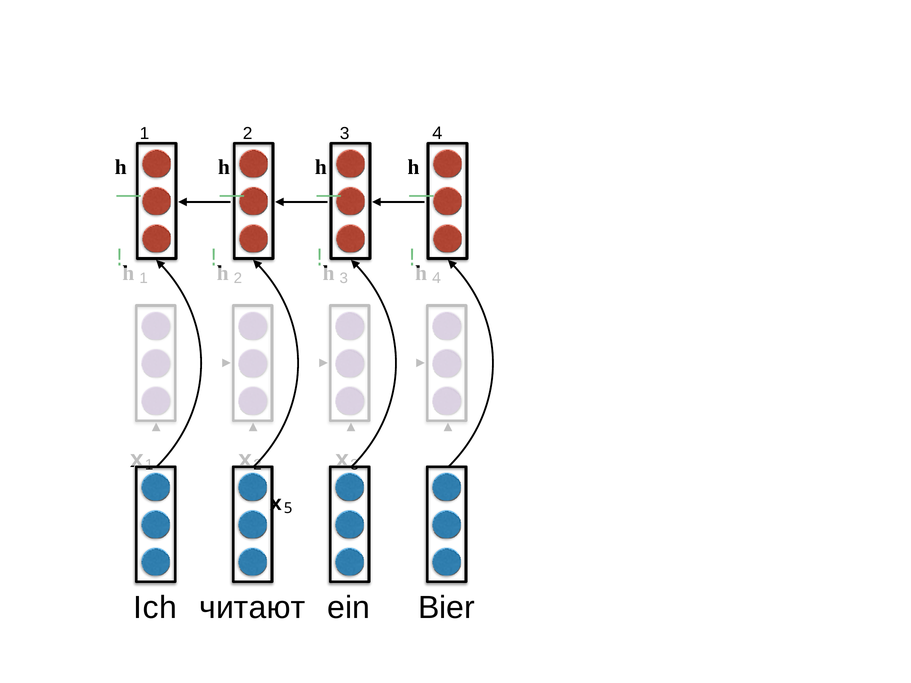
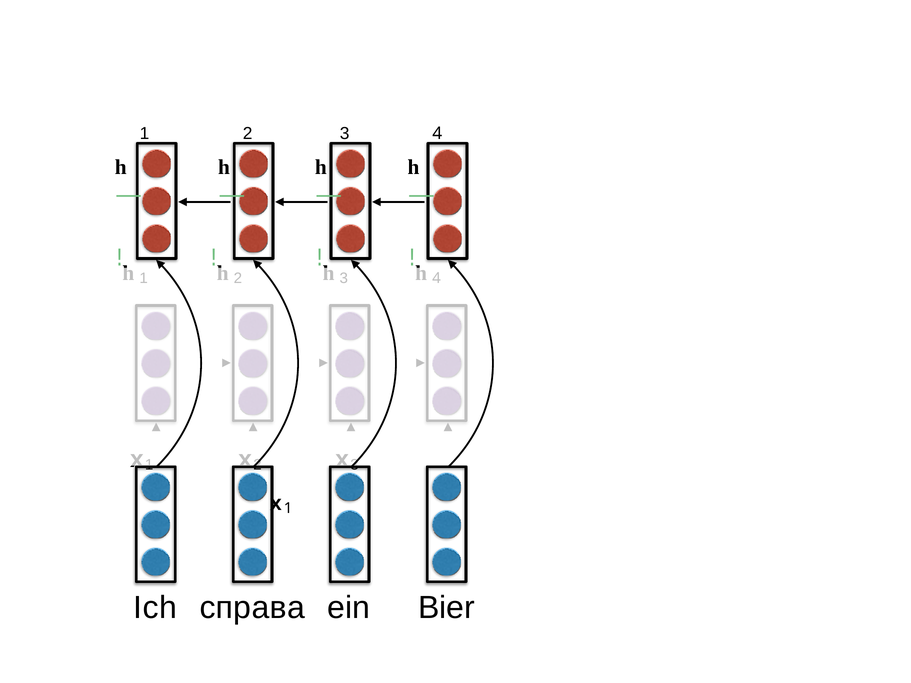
5: 5 -> 1 (288, 508)
читают: читают -> справа (252, 608)
